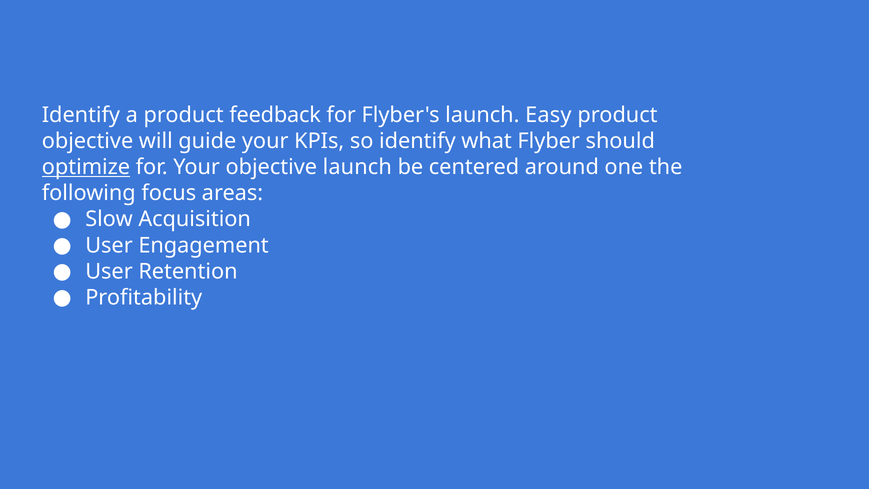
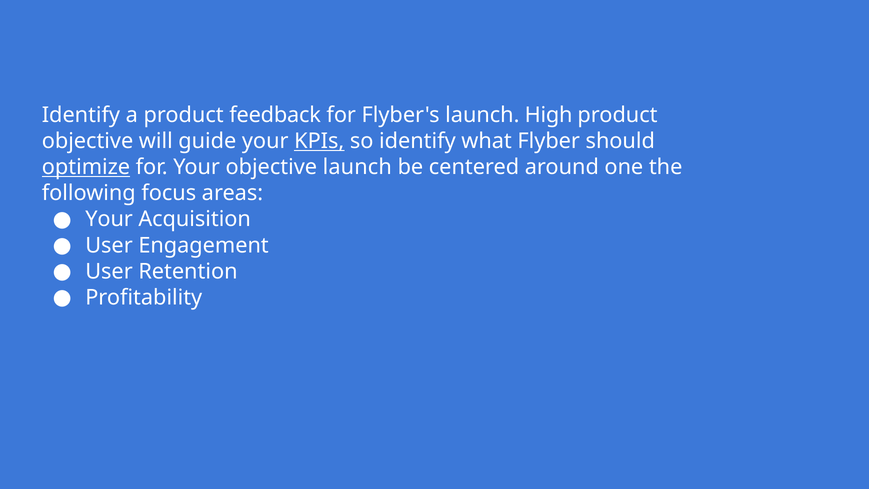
Easy: Easy -> High (549, 115)
KPIs underline: none -> present (319, 141)
Slow: Slow -> Your (109, 219)
